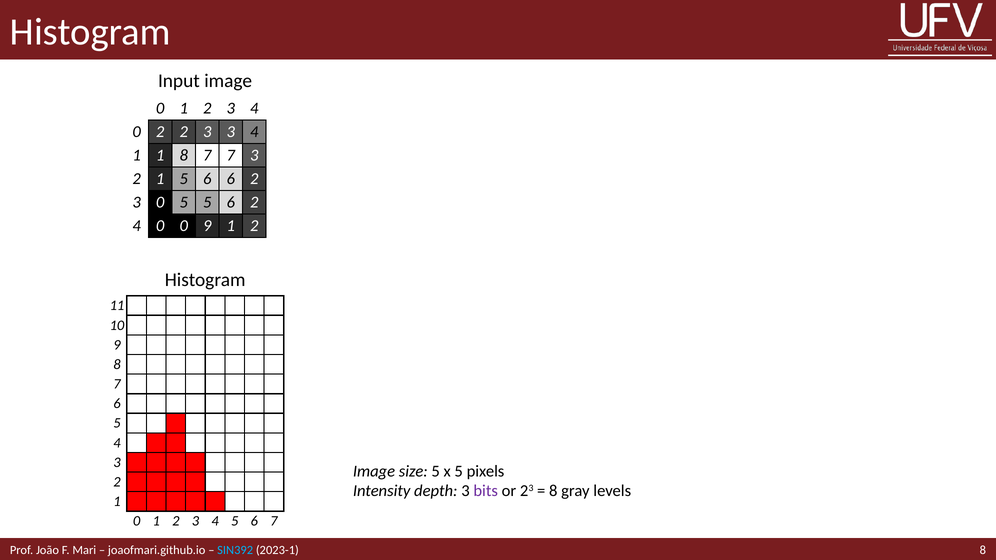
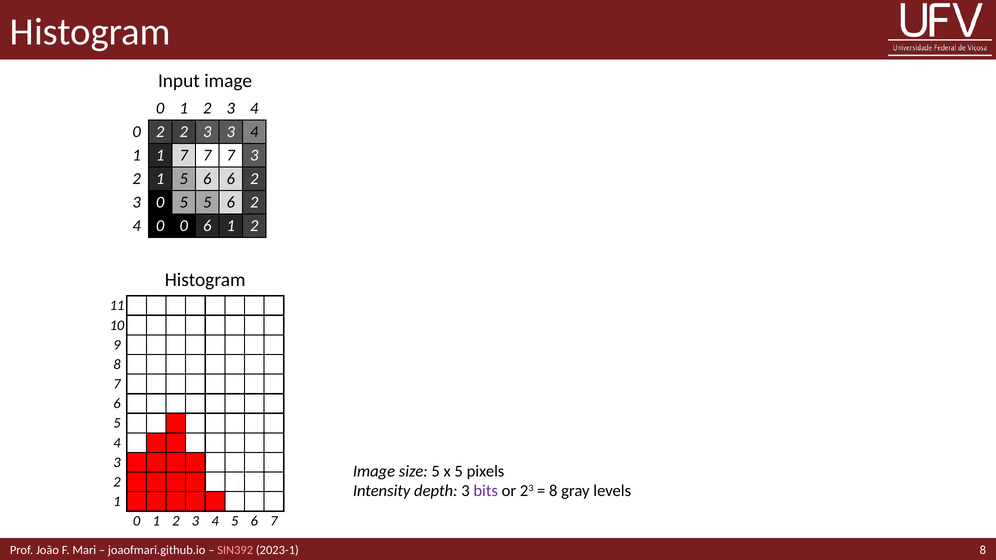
1 8: 8 -> 7 (184, 155)
0 9: 9 -> 6 (207, 226)
SIN392 colour: light blue -> pink (235, 551)
